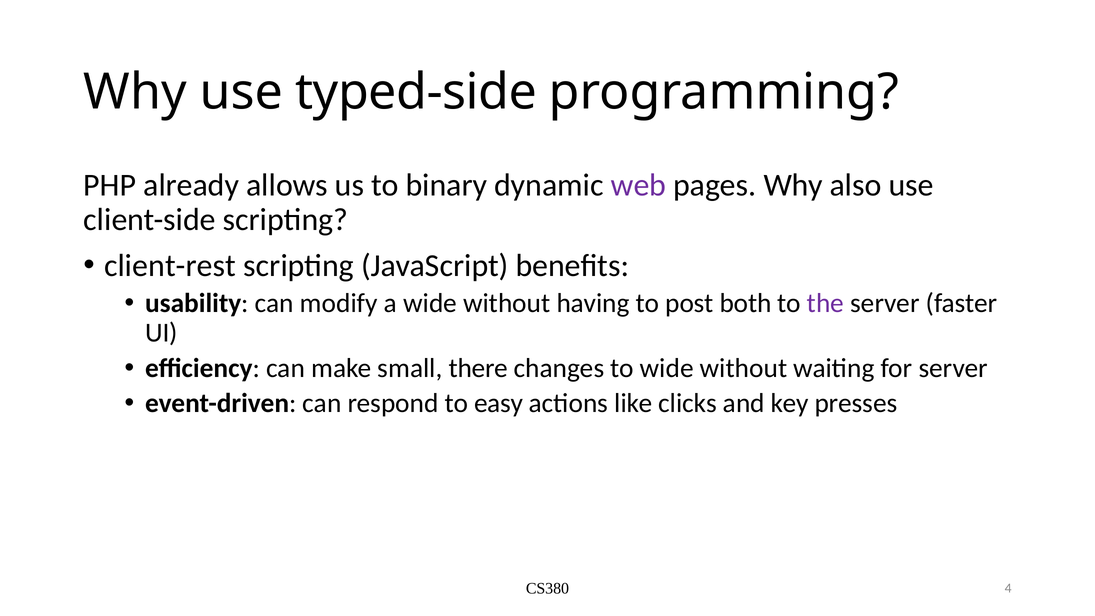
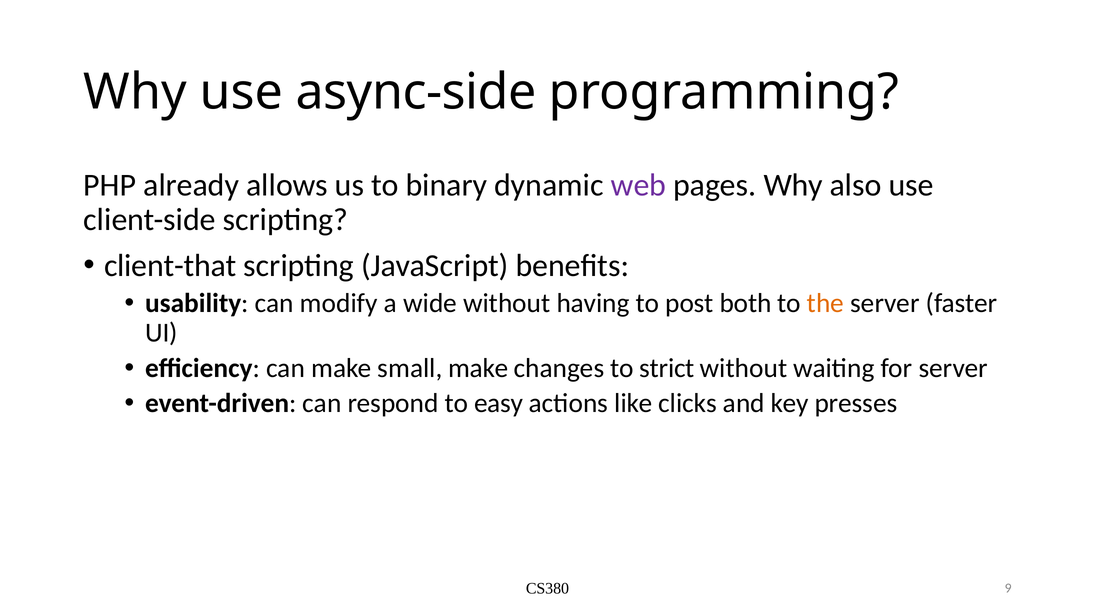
typed-side: typed-side -> async-side (416, 92)
client-rest: client-rest -> client-that (170, 266)
the colour: purple -> orange (825, 303)
small there: there -> make (478, 368)
to wide: wide -> strict (667, 368)
4: 4 -> 9 (1008, 588)
